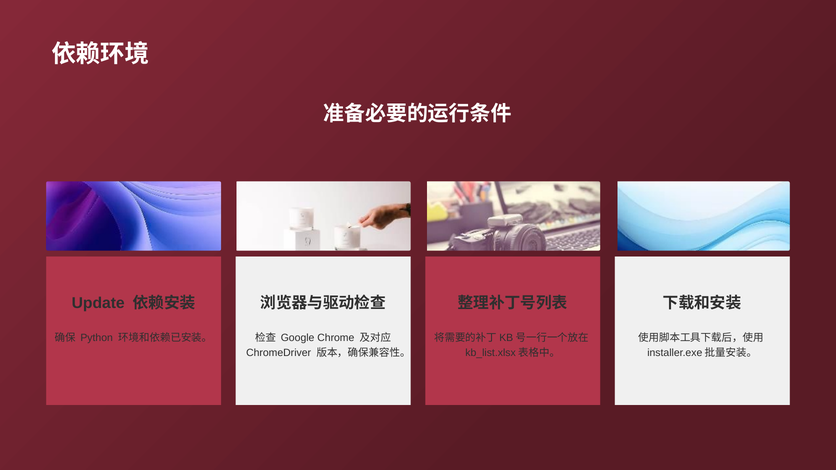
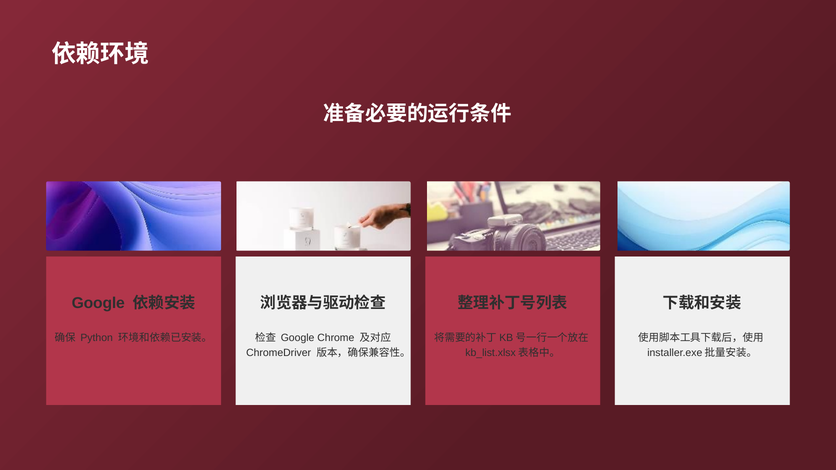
Update: Update -> Google (98, 303)
